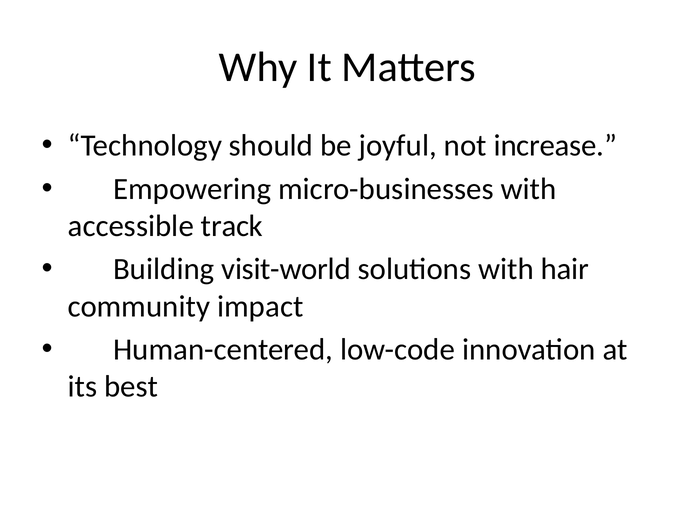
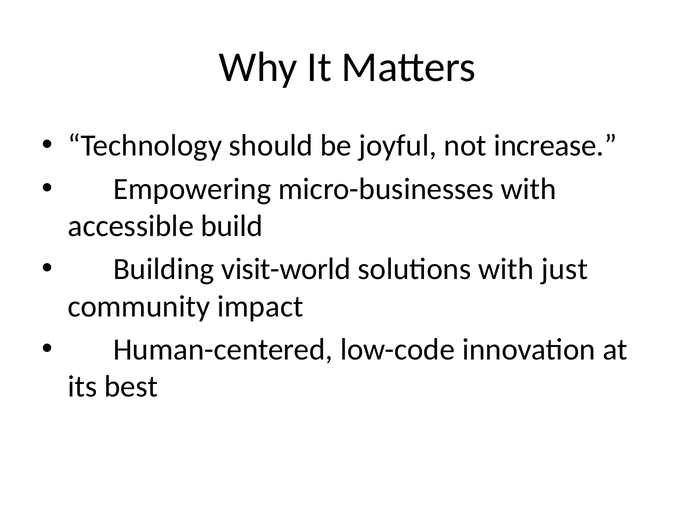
track: track -> build (232, 226)
hair: hair -> just (565, 269)
